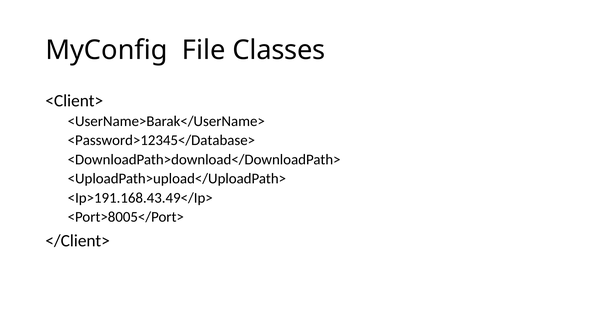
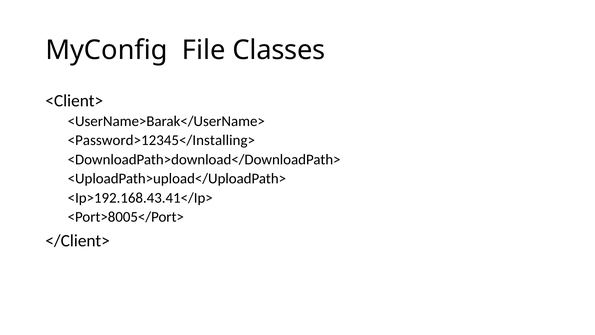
<Password>12345</Database>: <Password>12345</Database> -> <Password>12345</Installing> (161, 140)
<Ip>191.168.43.49</Ip>: <Ip>191.168.43.49</Ip> -> <Ip>192.168.43.41</Ip> (140, 198)
